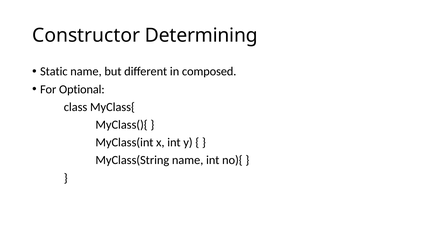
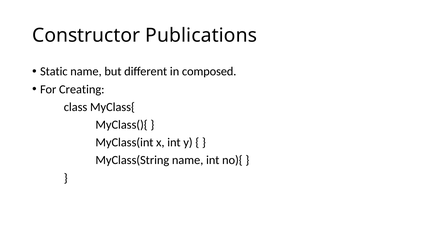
Determining: Determining -> Publications (201, 35)
Optional: Optional -> Creating (82, 89)
